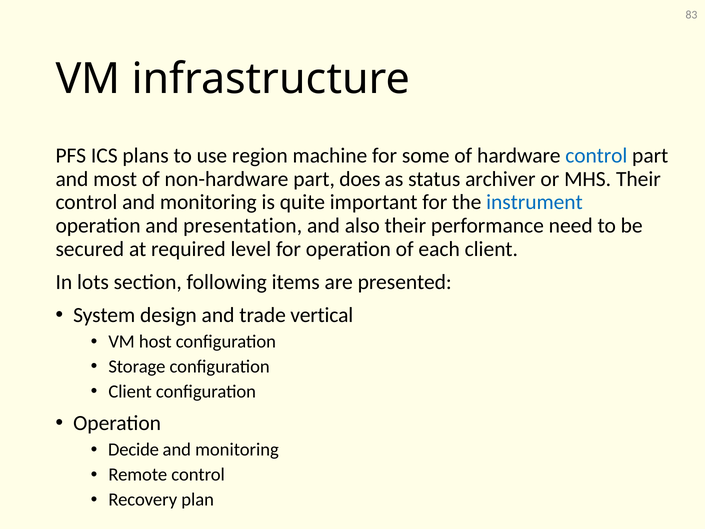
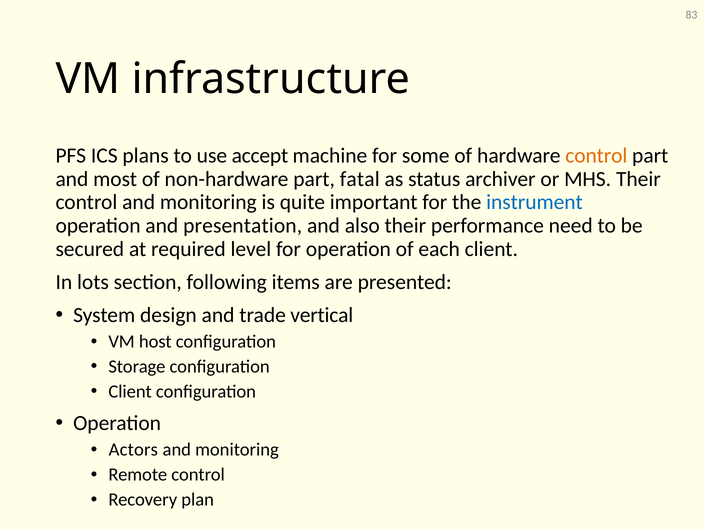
region: region -> accept (260, 156)
control colour: blue -> orange (596, 156)
does: does -> fatal (360, 179)
Decide: Decide -> Actors (133, 450)
